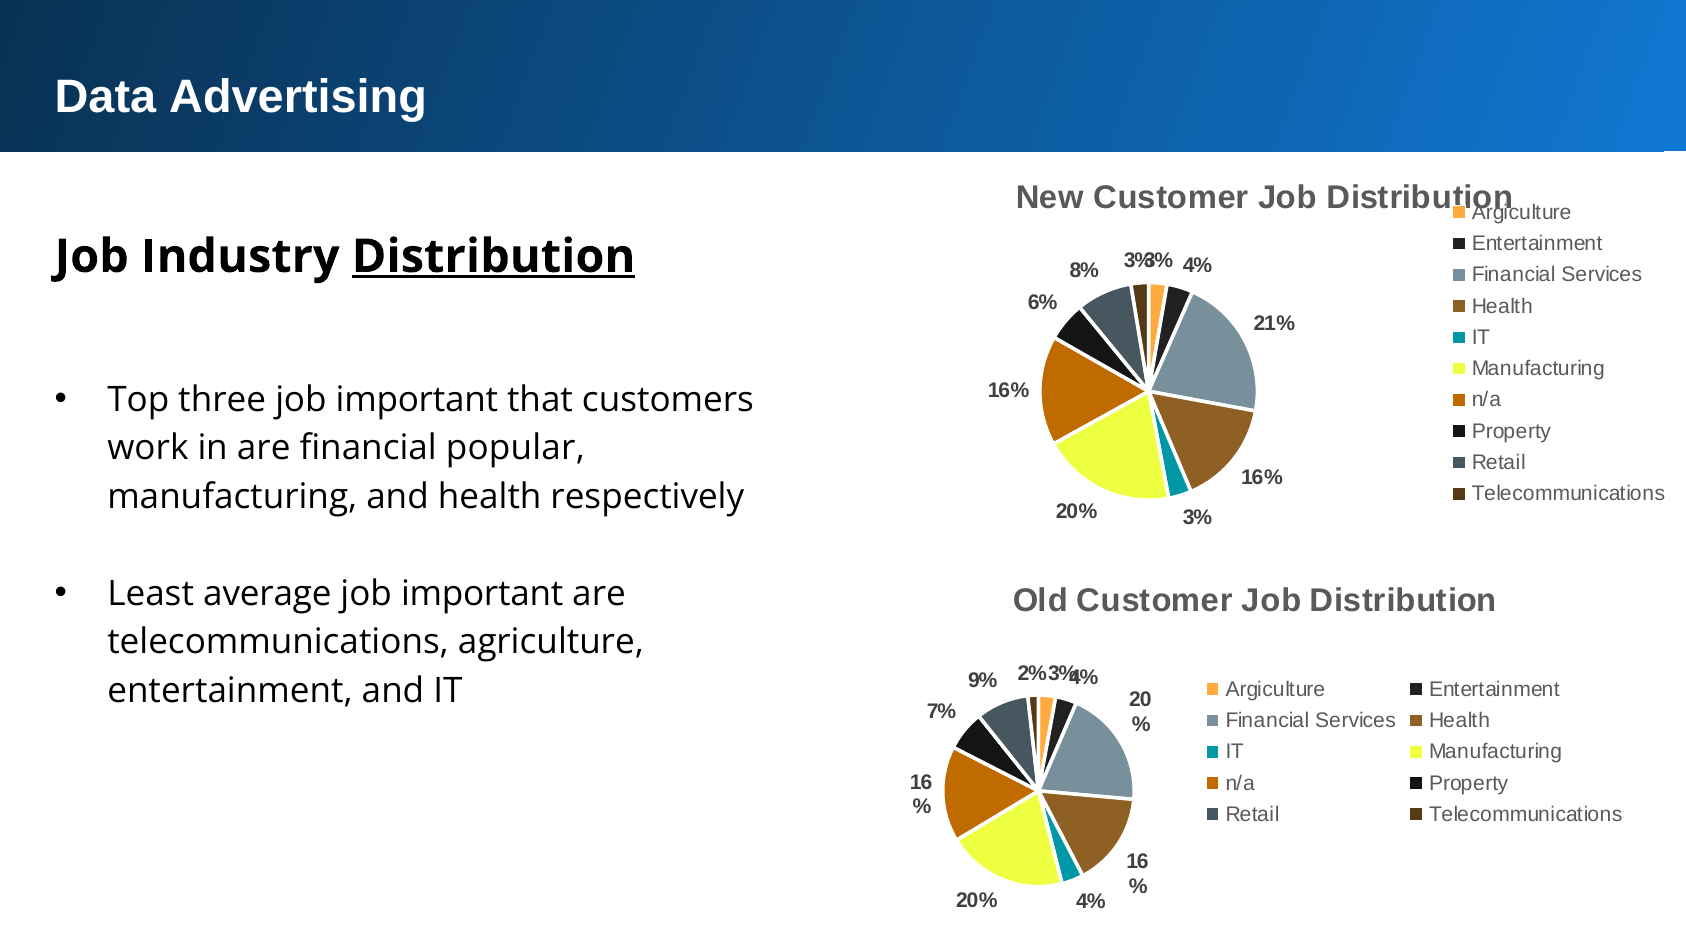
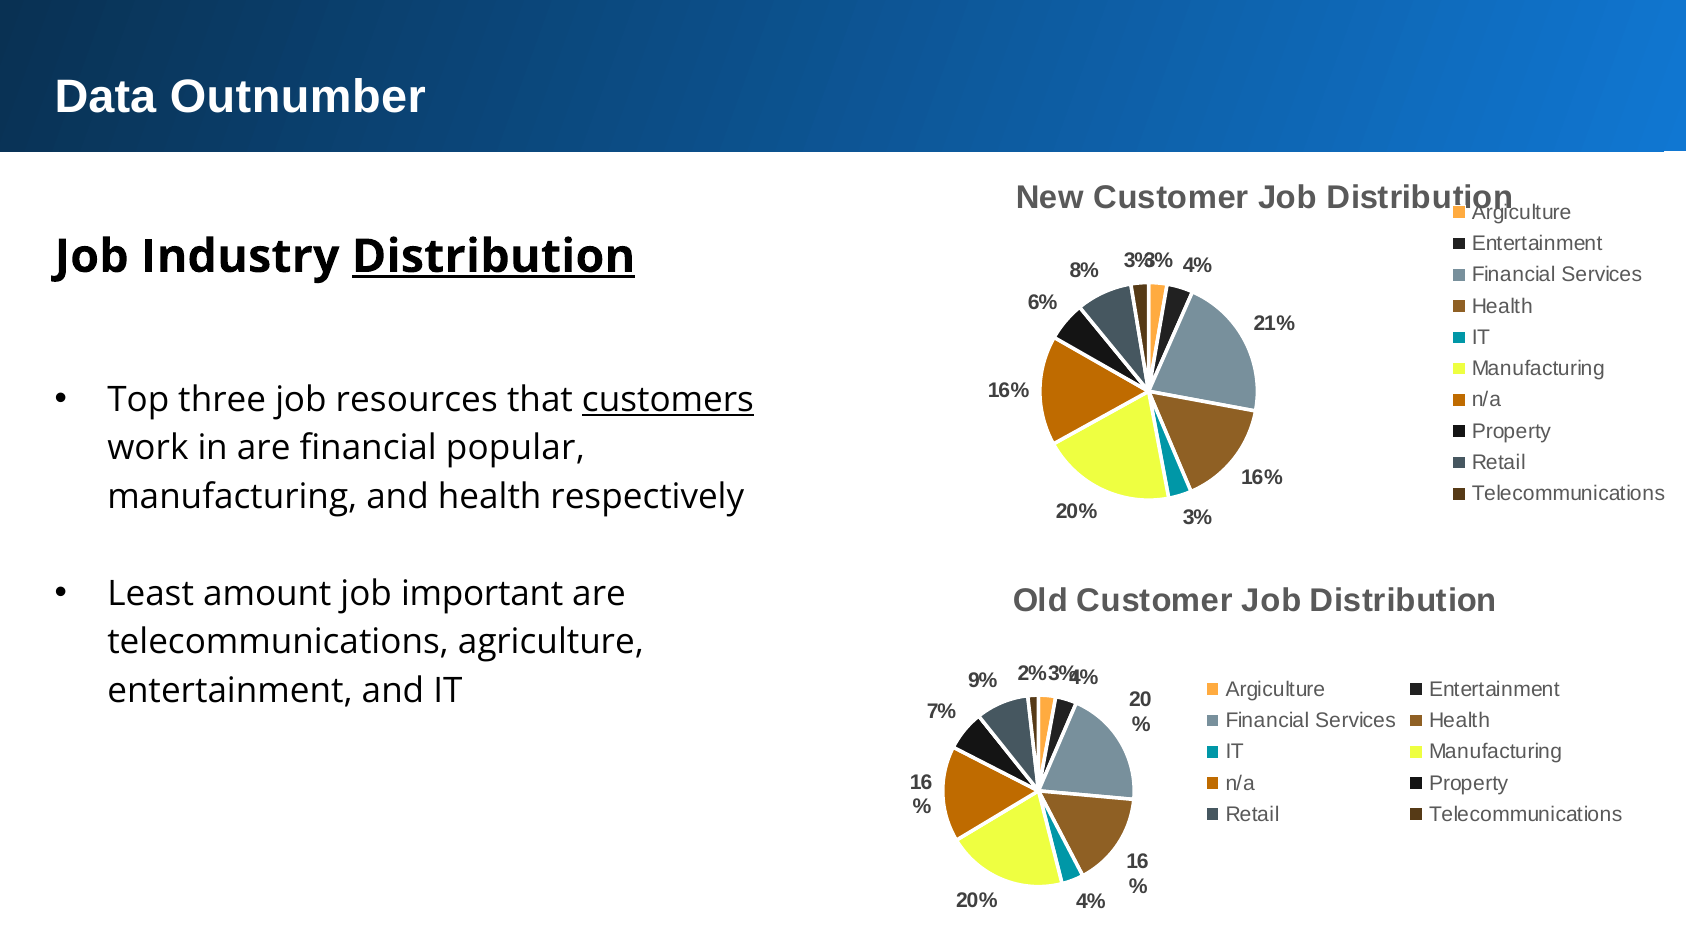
Advertising: Advertising -> Outnumber (298, 97)
three job important: important -> resources (417, 400)
customers underline: none -> present (668, 400)
average: average -> amount (267, 593)
